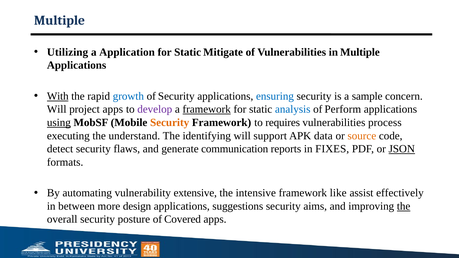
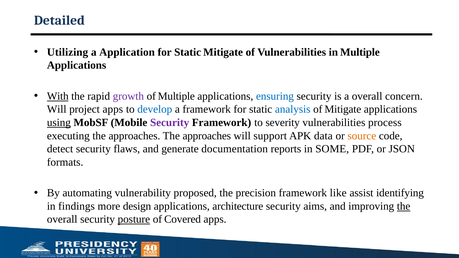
Multiple: Multiple -> Detailed (59, 20)
growth colour: blue -> purple (128, 96)
of Security: Security -> Multiple (176, 96)
a sample: sample -> overall (367, 96)
develop colour: purple -> blue (155, 109)
framework underline: present -> none (207, 109)
of Perform: Perform -> Mitigate (343, 109)
Security colour: orange -> purple (170, 123)
requires: requires -> severity (283, 123)
executing the understand: understand -> approaches (134, 136)
identifying: identifying -> approaches (207, 136)
communication: communication -> documentation (235, 149)
FIXES: FIXES -> SOME (332, 149)
JSON underline: present -> none (402, 149)
extensive: extensive -> proposed (195, 193)
intensive: intensive -> precision (256, 193)
effectively: effectively -> identifying (400, 193)
between: between -> findings (77, 206)
suggestions: suggestions -> architecture (238, 206)
posture underline: none -> present (134, 220)
